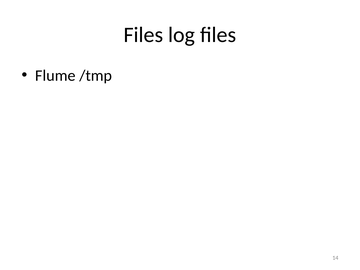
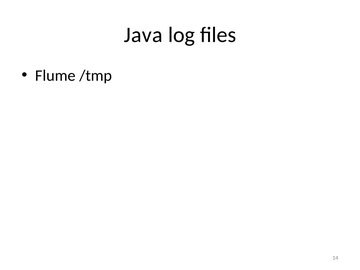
Files: Files -> Java (143, 35)
